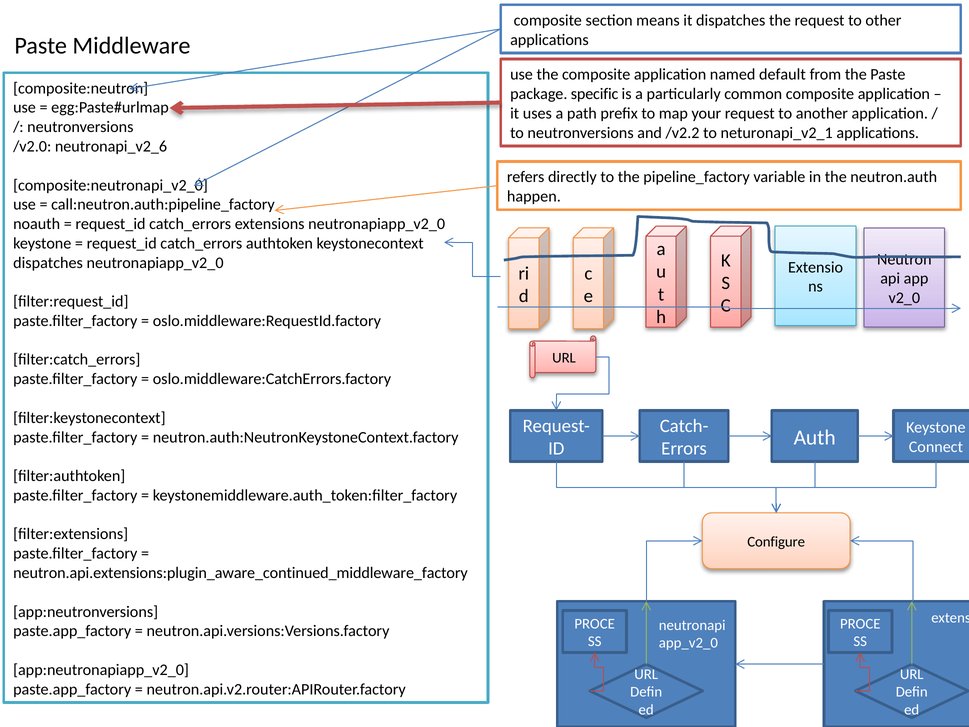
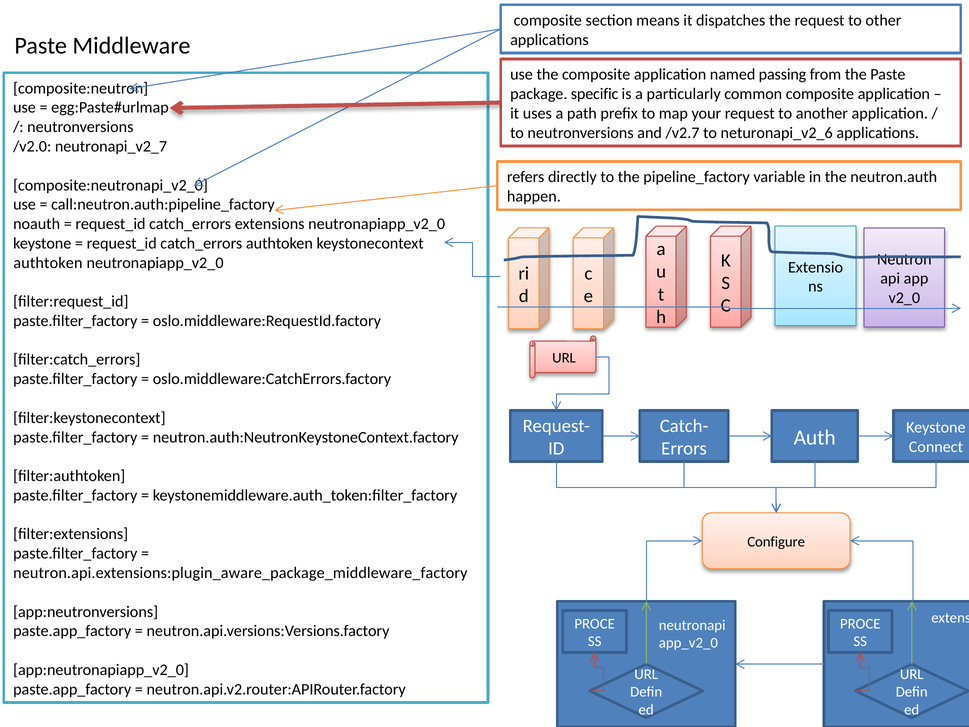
default: default -> passing (783, 75)
/v2.2: /v2.2 -> /v2.7 (683, 133)
neturonapi_v2_1: neturonapi_v2_1 -> neturonapi_v2_6 (777, 133)
neutronapi_v2_6: neutronapi_v2_6 -> neutronapi_v2_7 (111, 146)
dispatches: dispatches -> authtoken (48, 263)
neutron.api.extensions:plugin_aware_continued_middleware_factory: neutron.api.extensions:plugin_aware_continued_middleware_factory -> neutron.api.extensions:plugin_aware_package_middleware_factory (240, 573)
